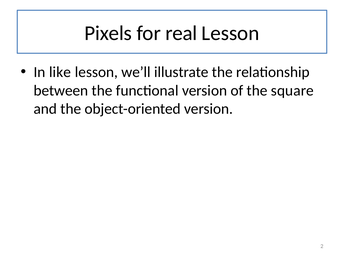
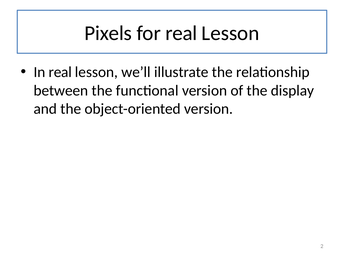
In like: like -> real (60, 72)
square: square -> display (292, 91)
